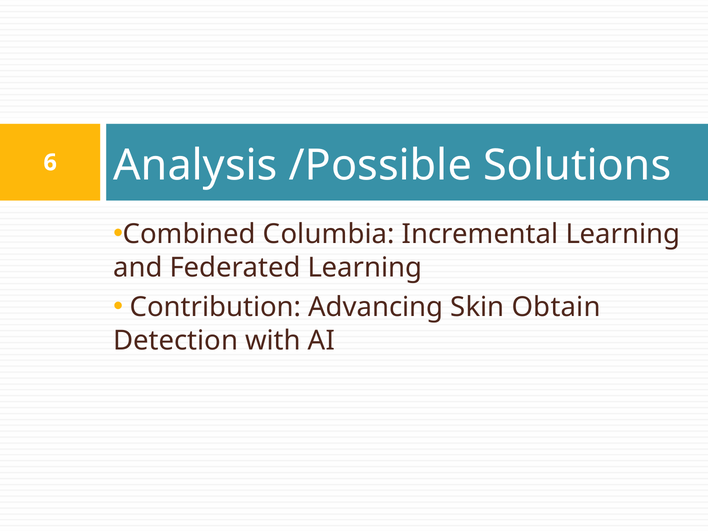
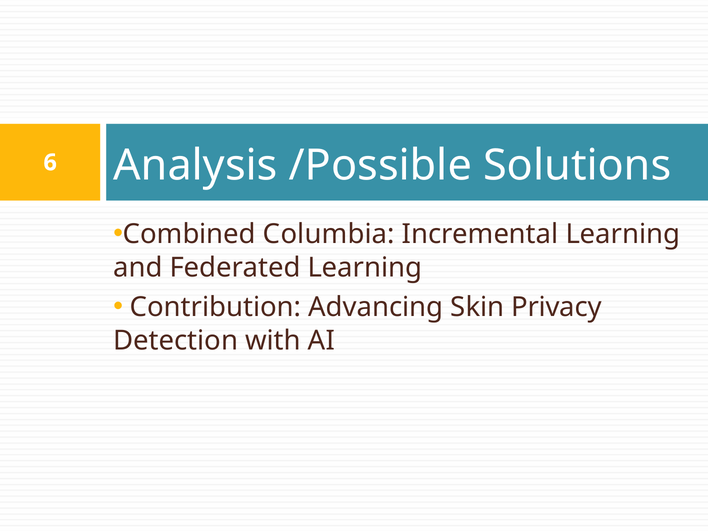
Obtain: Obtain -> Privacy (557, 307)
